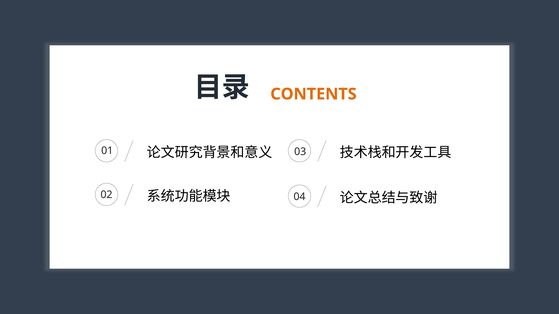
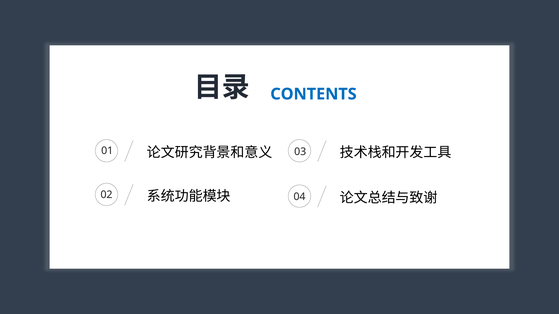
CONTENTS colour: orange -> blue (313, 94)
